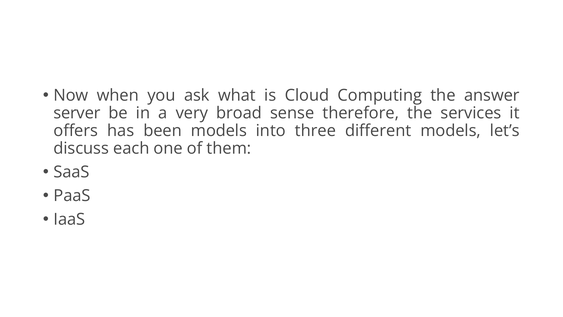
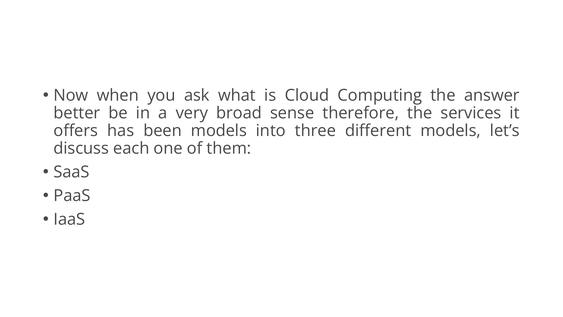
server: server -> better (77, 113)
